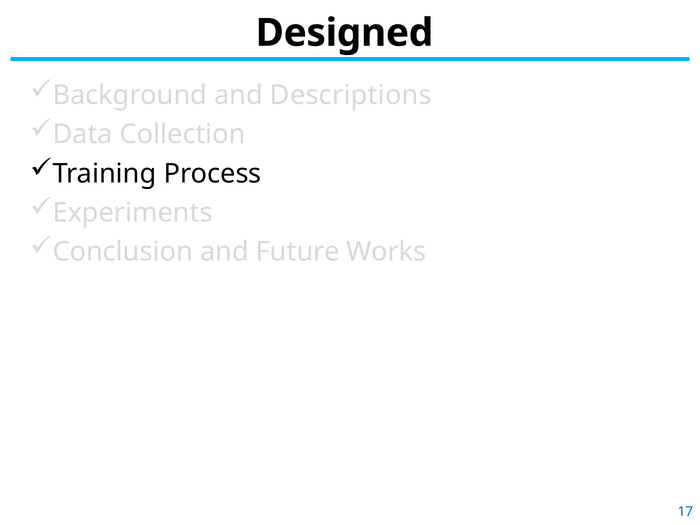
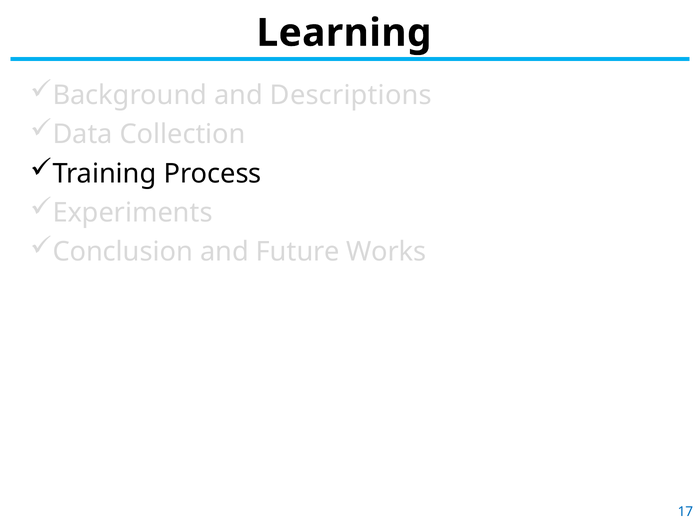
Designed: Designed -> Learning (344, 33)
